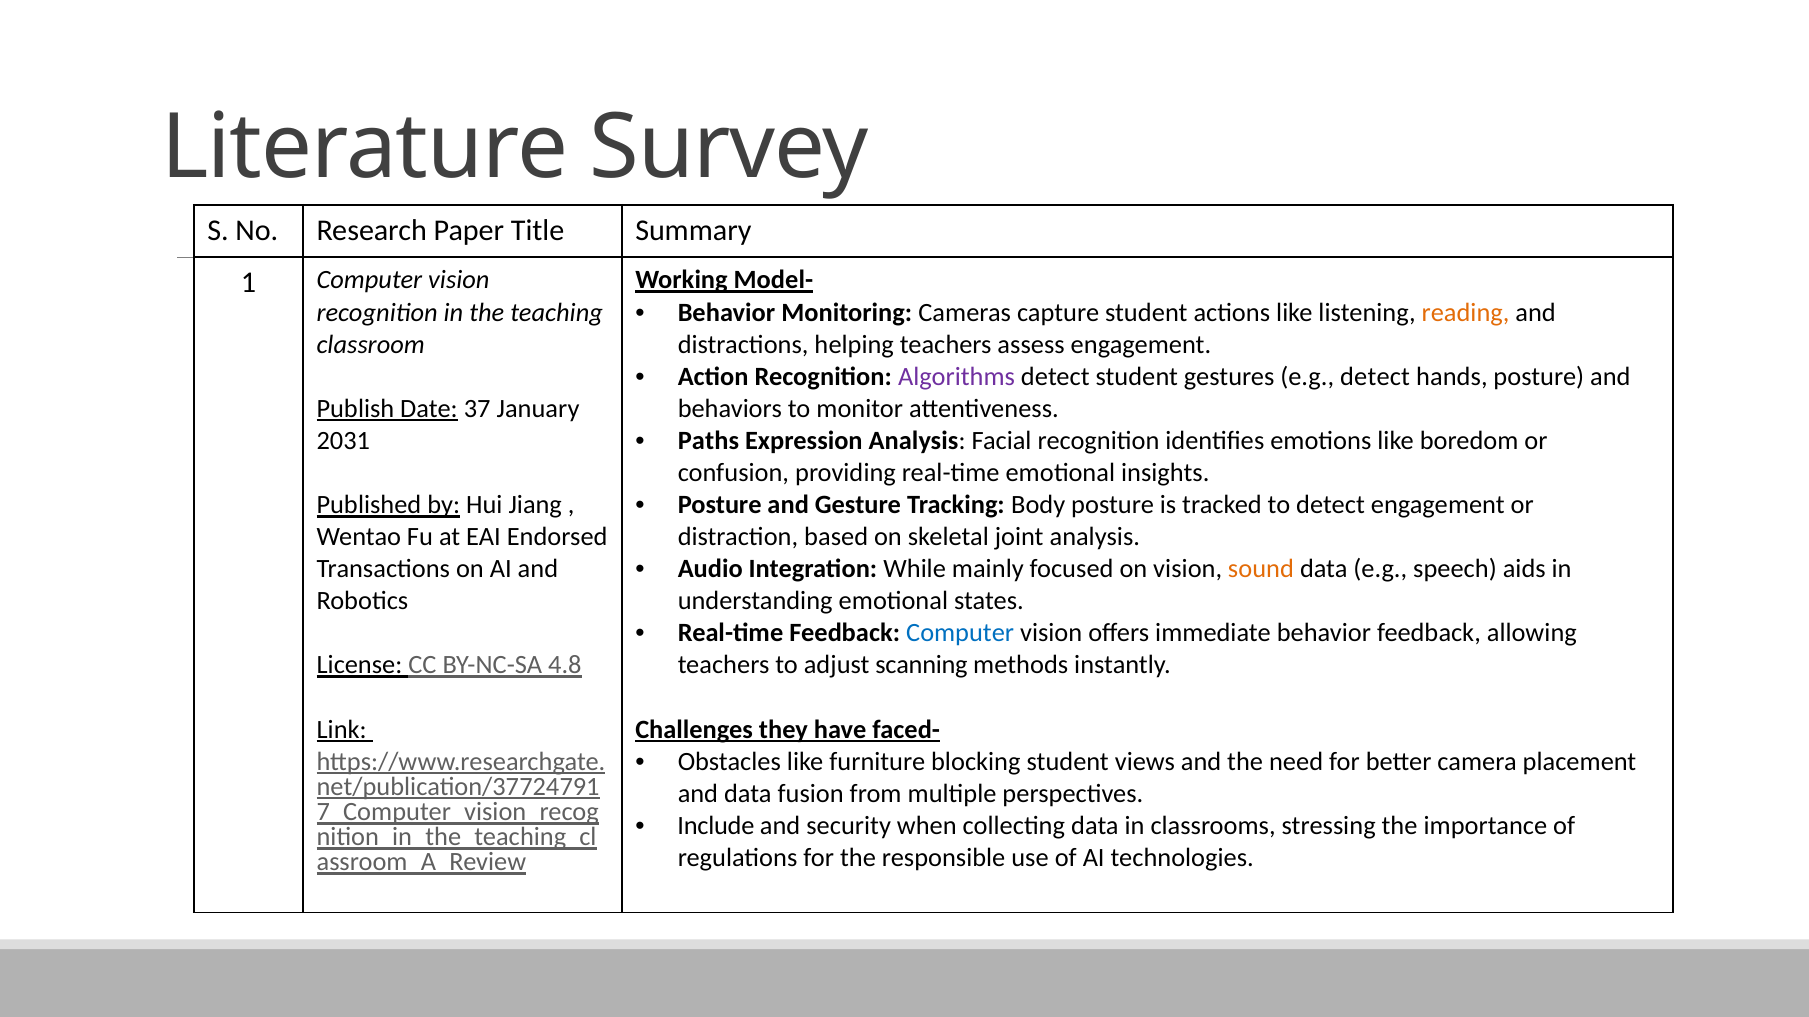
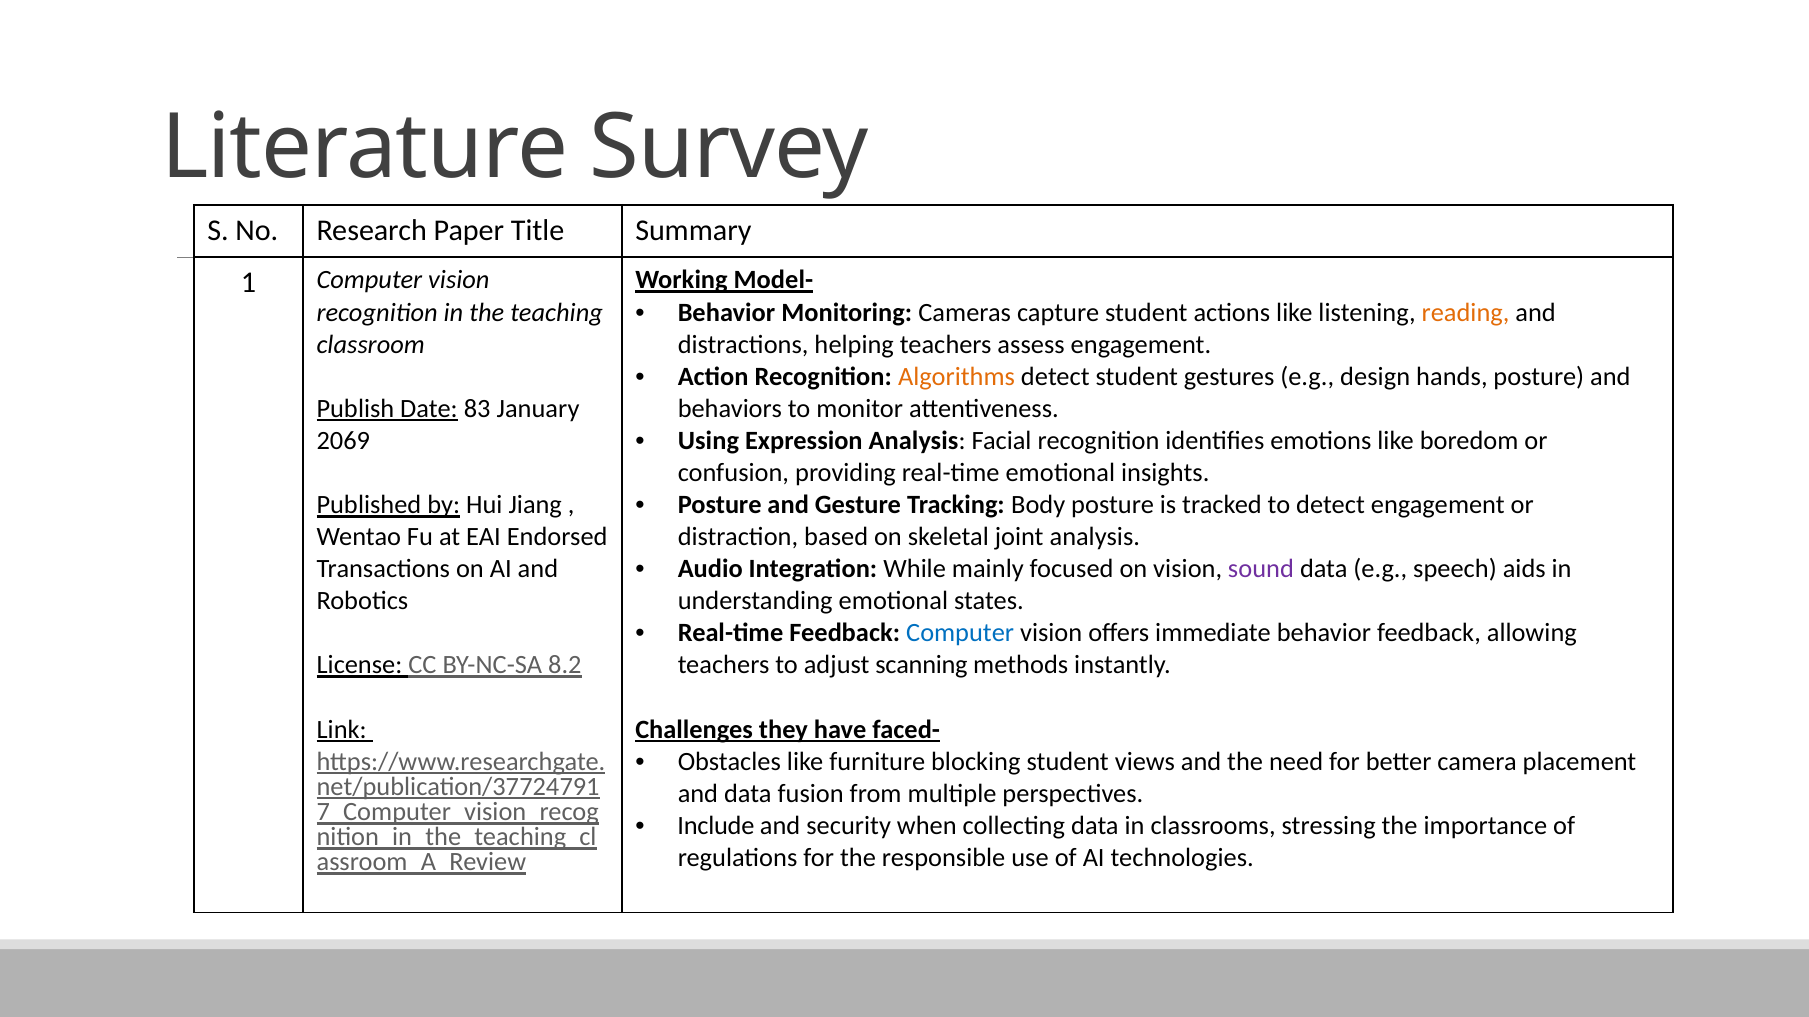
Algorithms colour: purple -> orange (956, 377)
e.g detect: detect -> design (1375, 377)
37: 37 -> 83 (477, 409)
Paths: Paths -> Using (708, 441)
2031: 2031 -> 2069 (343, 441)
sound colour: orange -> purple (1261, 569)
4.8: 4.8 -> 8.2 (565, 666)
